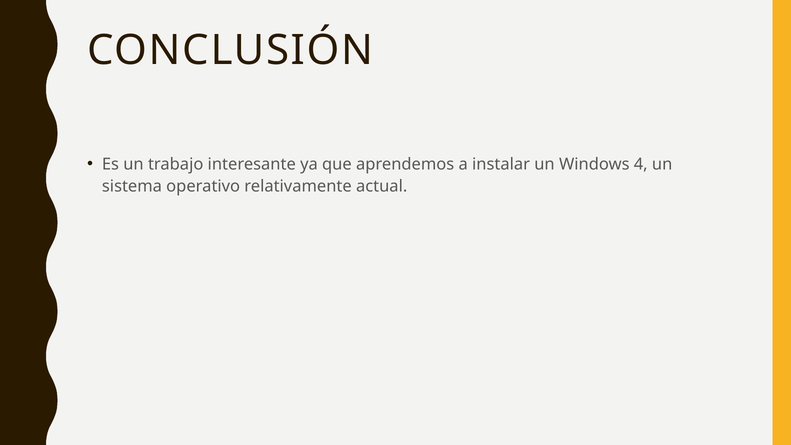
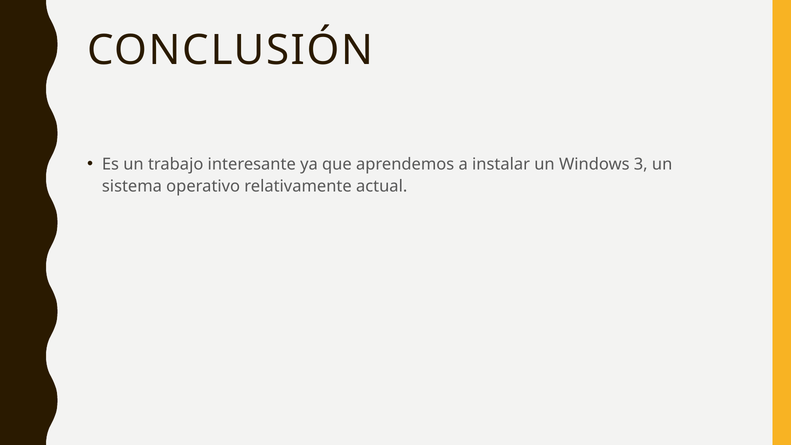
4: 4 -> 3 (641, 164)
